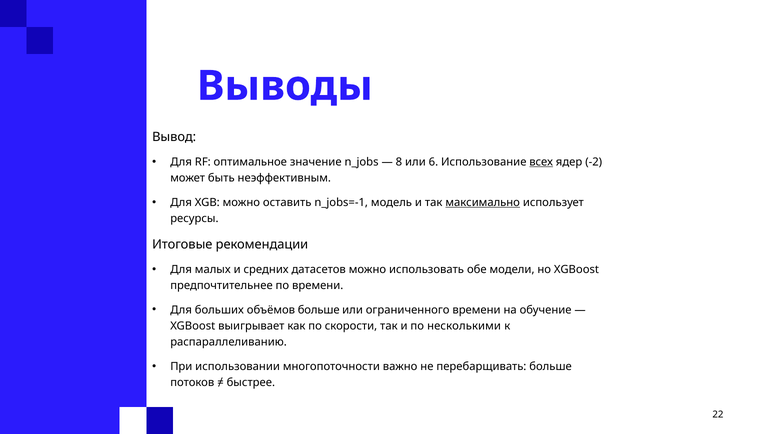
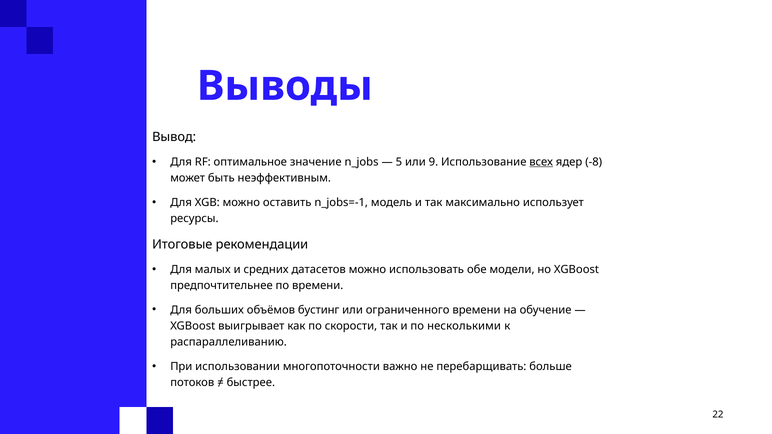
8: 8 -> 5 (399, 162)
6: 6 -> 9 (433, 162)
-2: -2 -> -8 (594, 162)
максимально underline: present -> none (483, 203)
объёмов больше: больше -> бустинг (319, 310)
